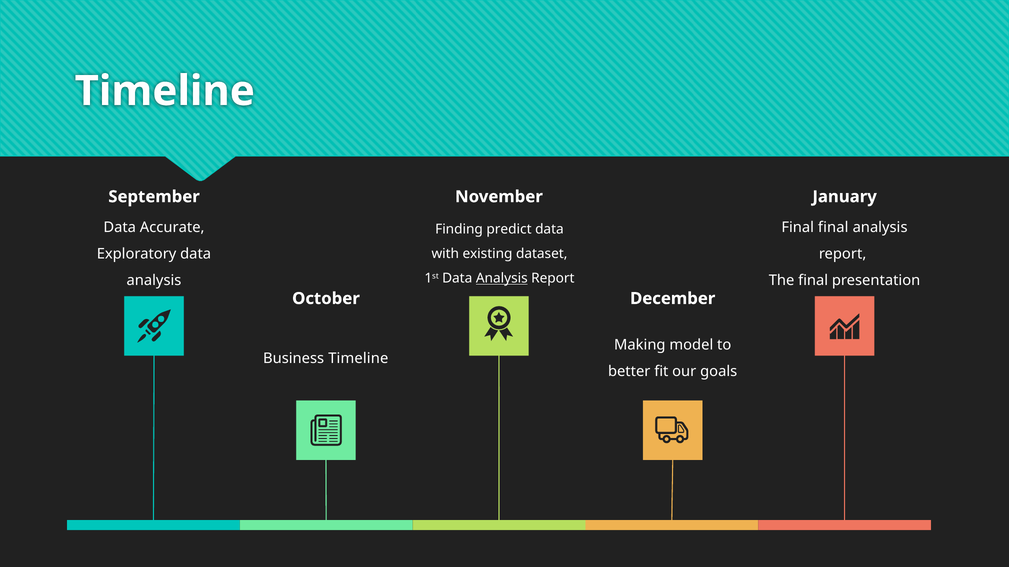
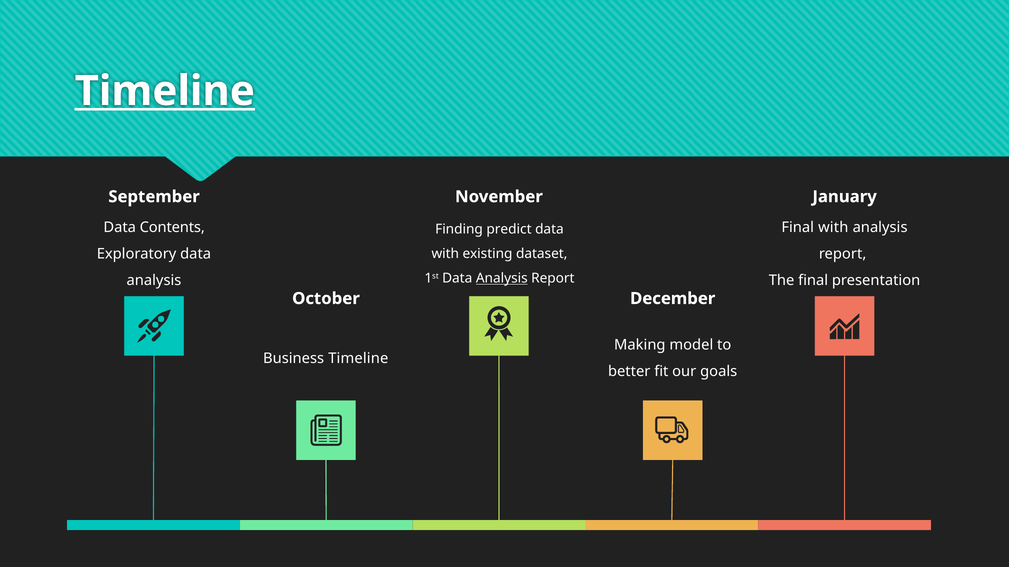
Timeline underline: none -> present (165, 91)
Accurate: Accurate -> Contents (172, 228)
Final final: final -> with (833, 228)
